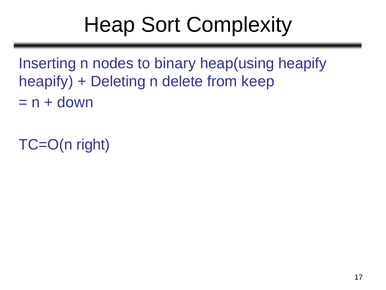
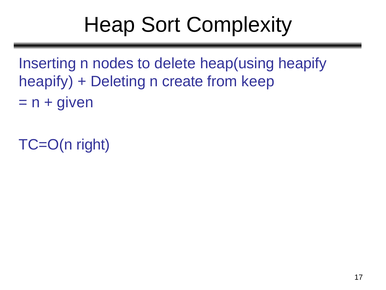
binary: binary -> delete (175, 63)
delete: delete -> create (183, 81)
down: down -> given (75, 102)
